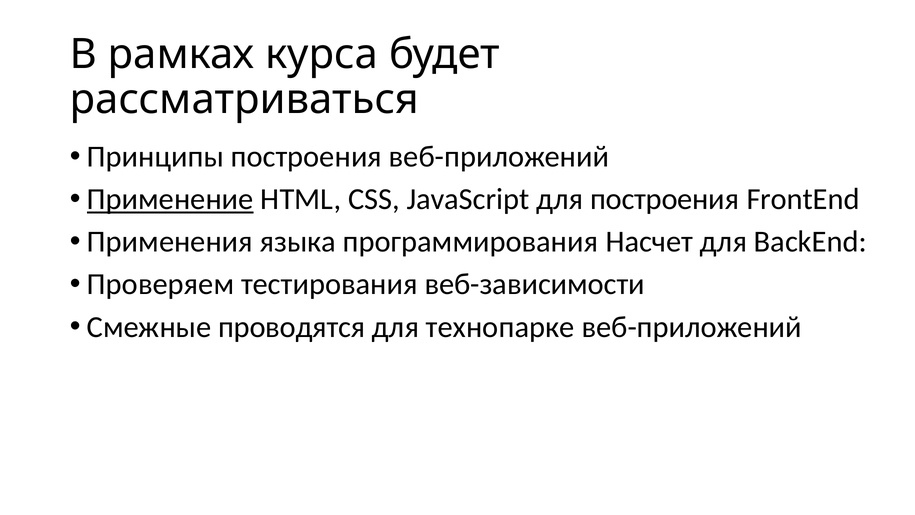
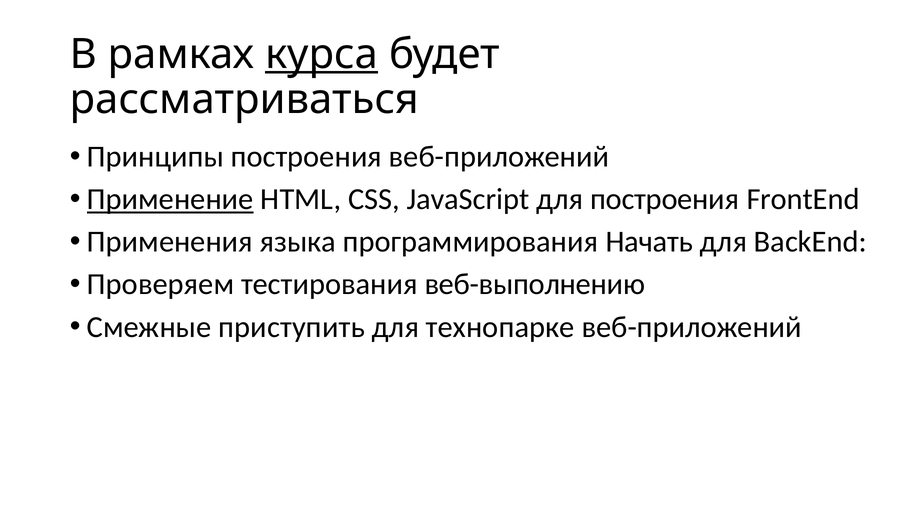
курса underline: none -> present (322, 54)
Насчет: Насчет -> Начать (649, 242)
веб-зависимости: веб-зависимости -> веб-выполнению (535, 284)
проводятся: проводятся -> приступить (292, 327)
